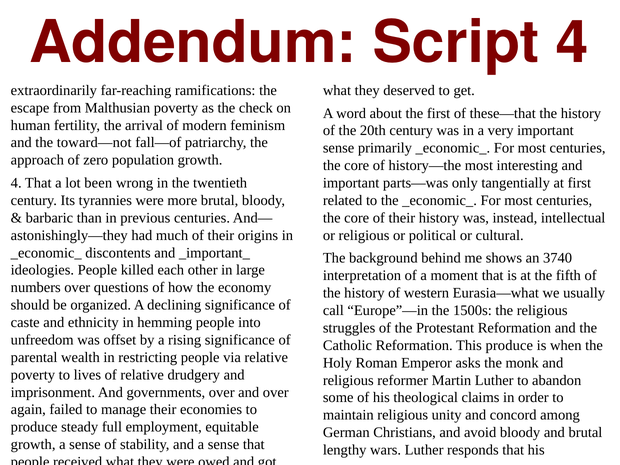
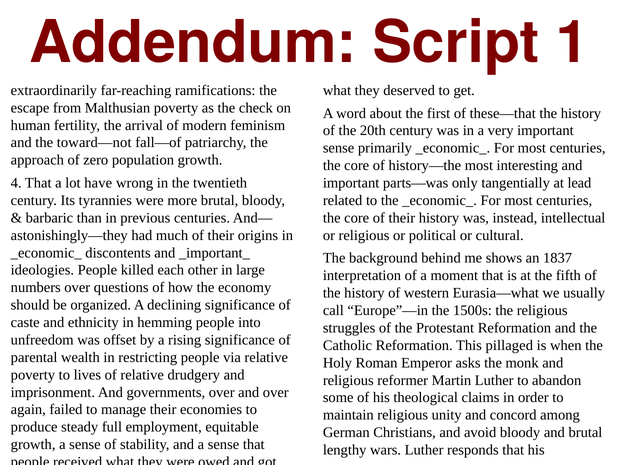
Script 4: 4 -> 1 (572, 43)
been: been -> have (98, 183)
at first: first -> lead (579, 183)
3740: 3740 -> 1837 (558, 258)
This produce: produce -> pillaged (509, 345)
